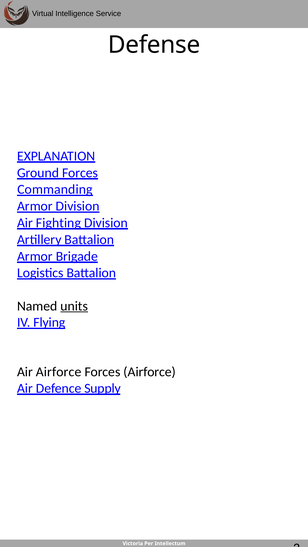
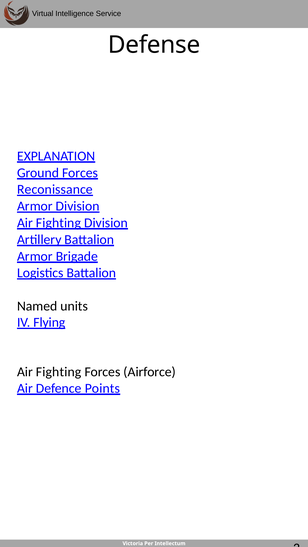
Commanding: Commanding -> Reconissance (55, 190)
units underline: present -> none (74, 306)
Airforce: Airforce -> Fighting (59, 372)
Supply: Supply -> Points (102, 389)
